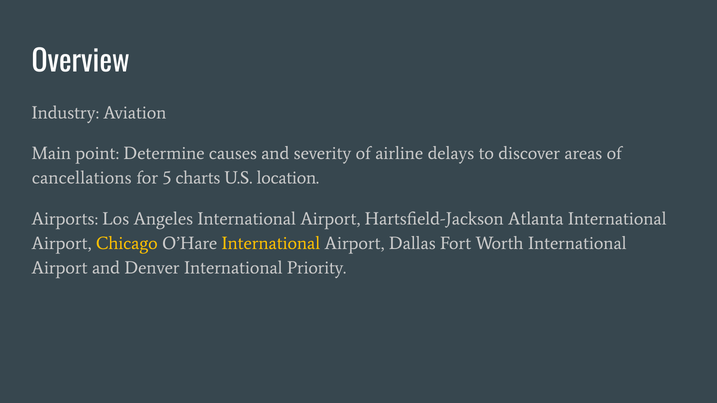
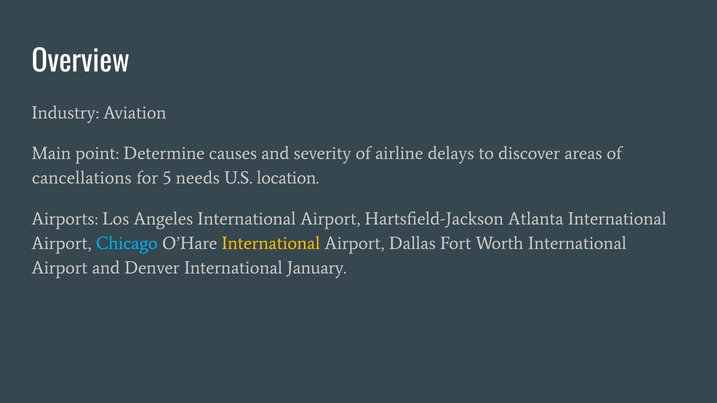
charts: charts -> needs (198, 178)
Chicago colour: yellow -> light blue (127, 244)
Priority: Priority -> January (317, 268)
